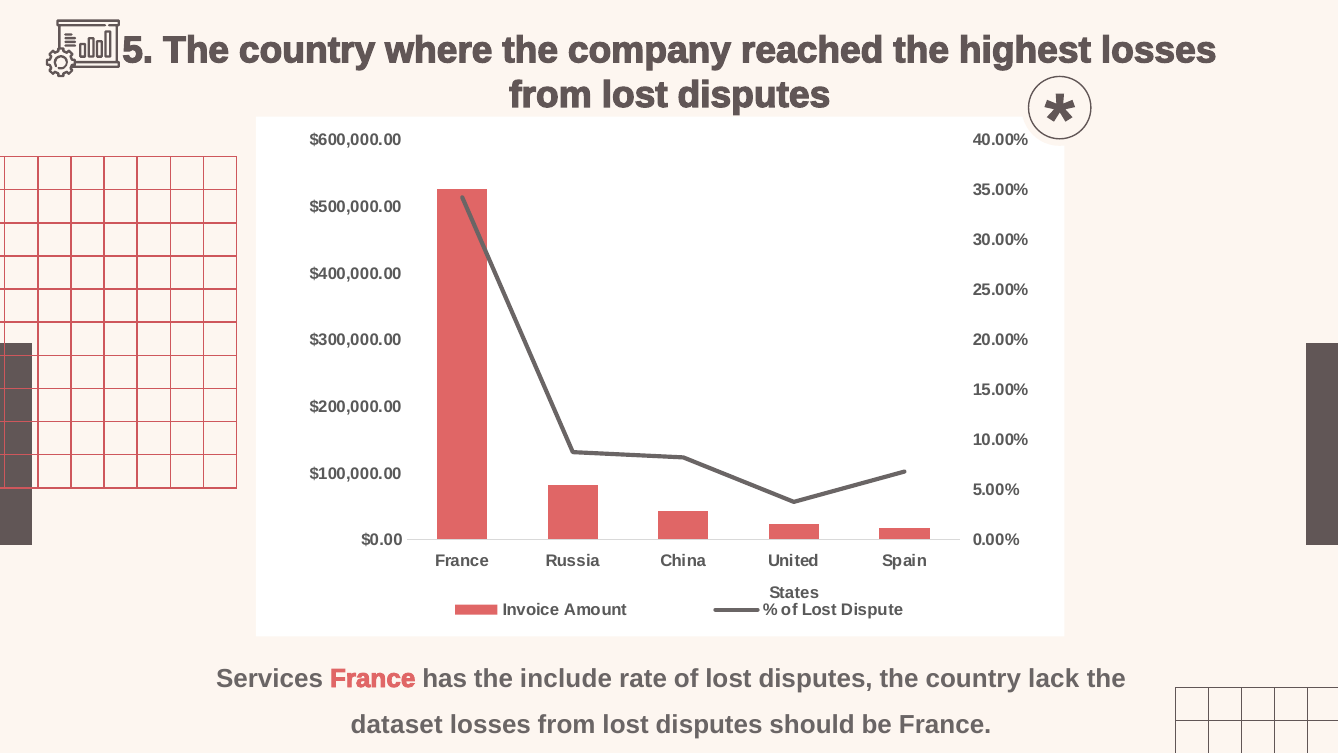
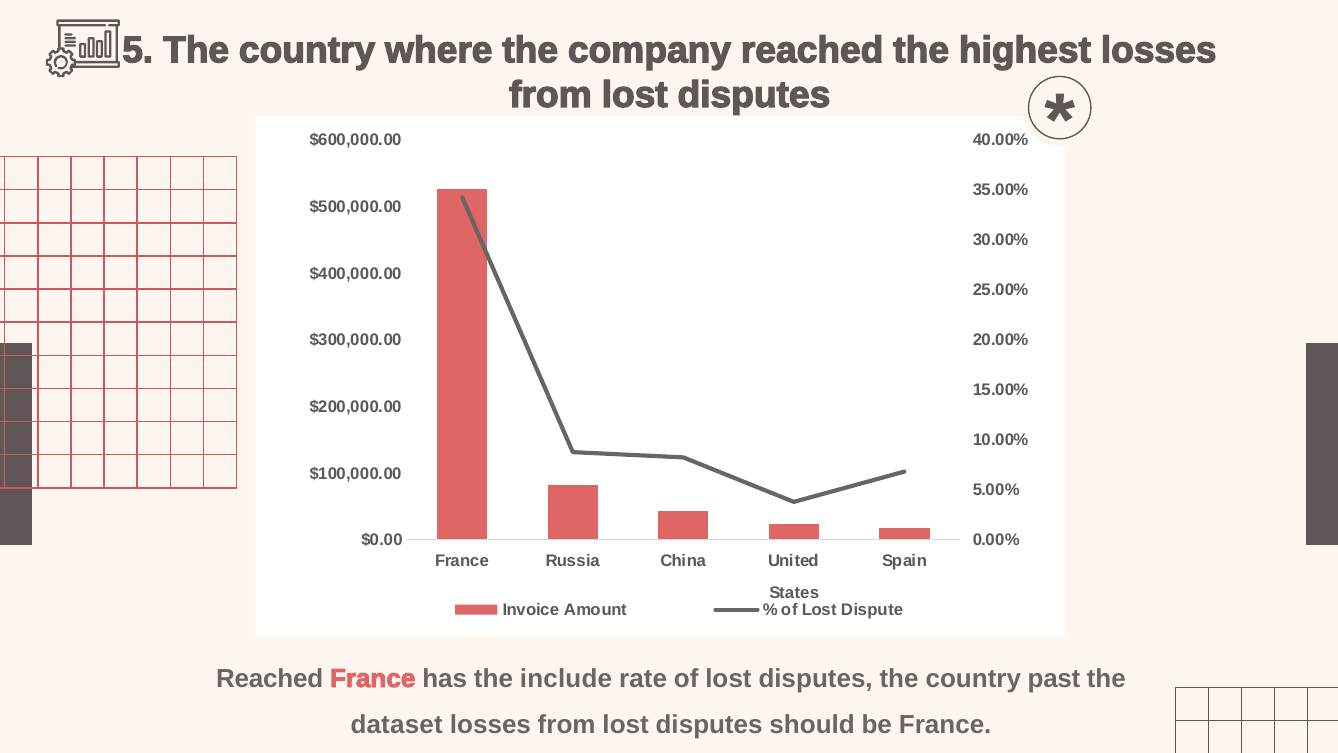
Services: Services -> Reached (270, 678)
lack: lack -> past (1054, 678)
